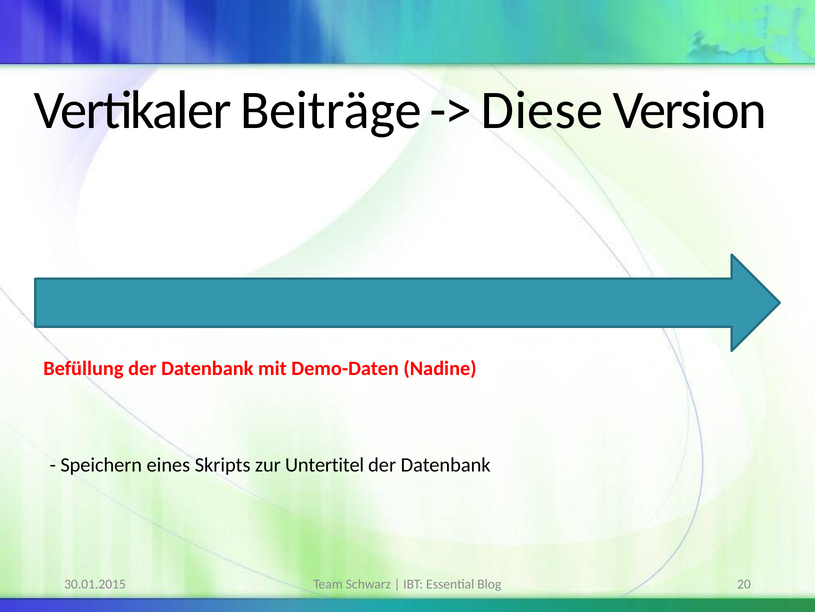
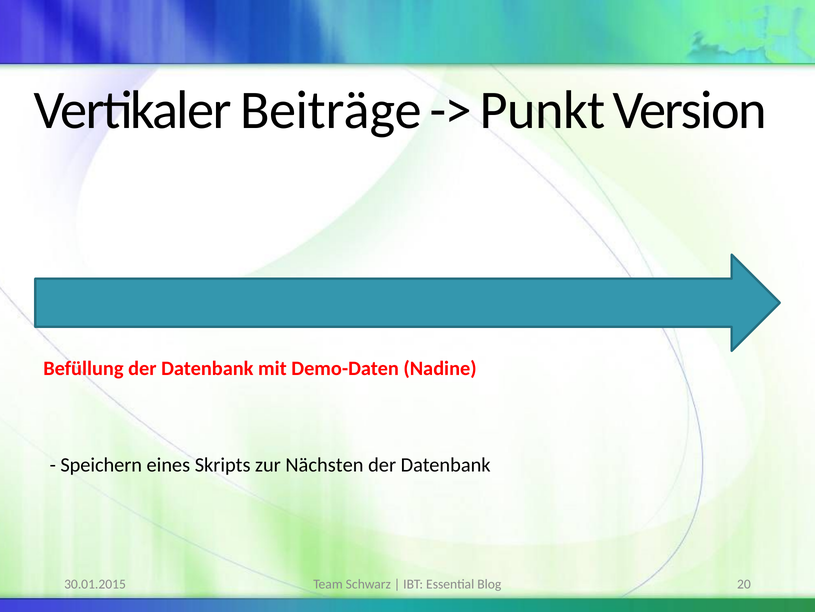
Diese: Diese -> Punkt (543, 110)
Untertitel: Untertitel -> Nächsten (324, 464)
